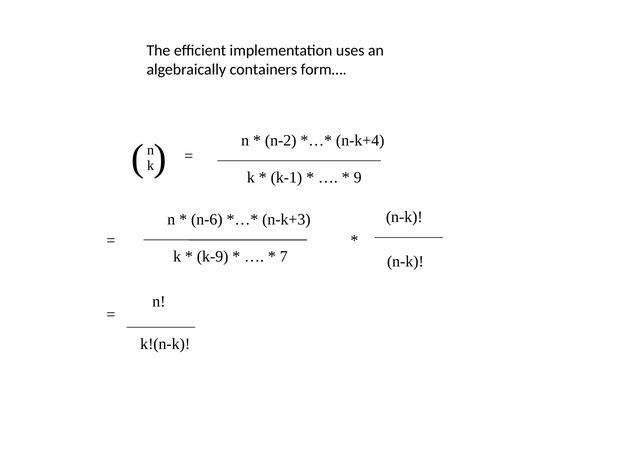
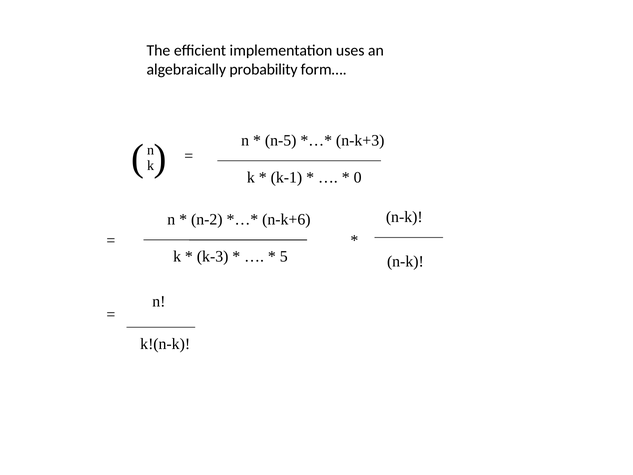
containers: containers -> probability (263, 70)
n-2: n-2 -> n-5 (281, 140)
n-k+4: n-k+4 -> n-k+3 (360, 140)
9: 9 -> 0 (358, 177)
n-6: n-6 -> n-2 (207, 219)
n-k+3: n-k+3 -> n-k+6 (286, 219)
k-9: k-9 -> k-3 (213, 256)
7: 7 -> 5 (284, 256)
